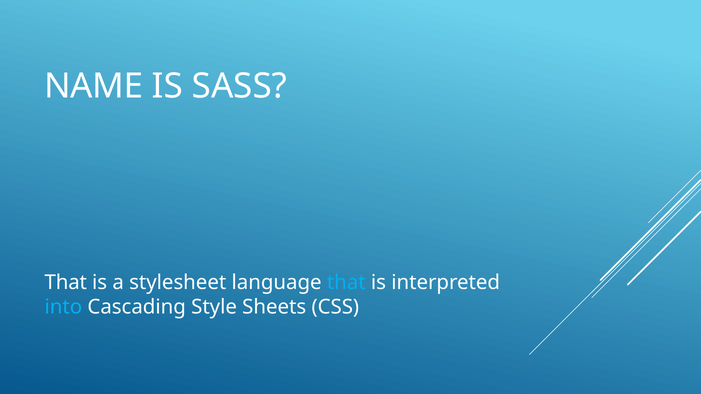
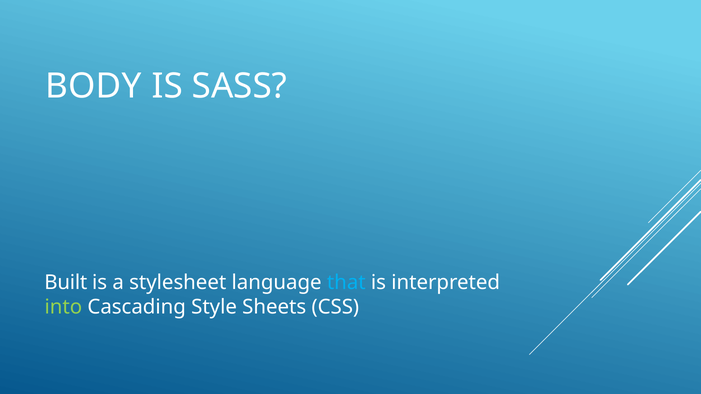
NAME: NAME -> BODY (93, 86)
That: That -> Built (66, 283)
into colour: light blue -> light green (63, 307)
